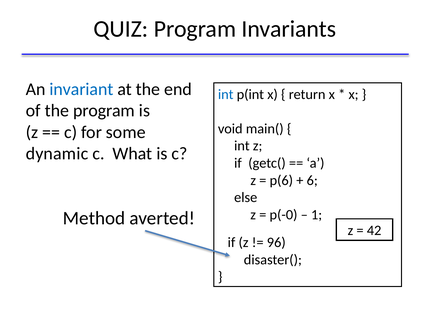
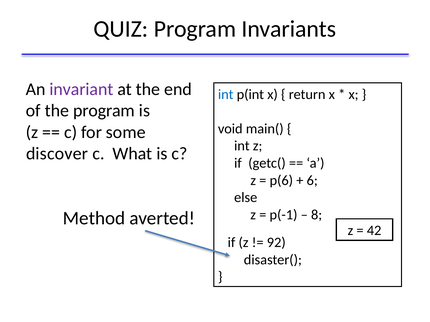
invariant colour: blue -> purple (81, 89)
dynamic: dynamic -> discover (57, 154)
p(-0: p(-0 -> p(-1 (284, 215)
1: 1 -> 8 (317, 215)
96: 96 -> 92 (276, 243)
